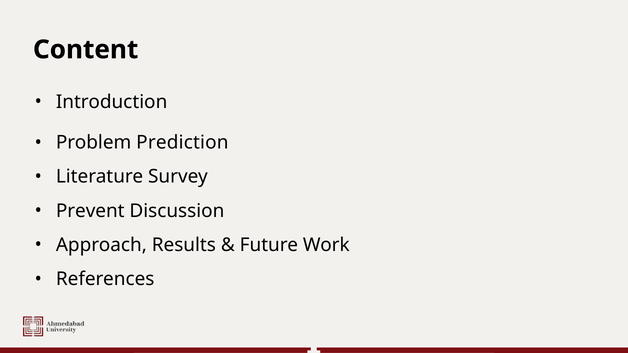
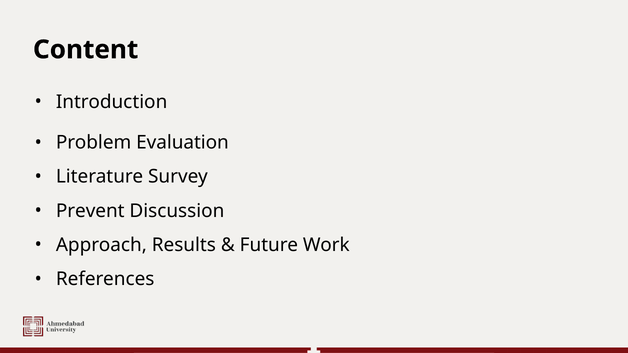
Prediction: Prediction -> Evaluation (183, 143)
